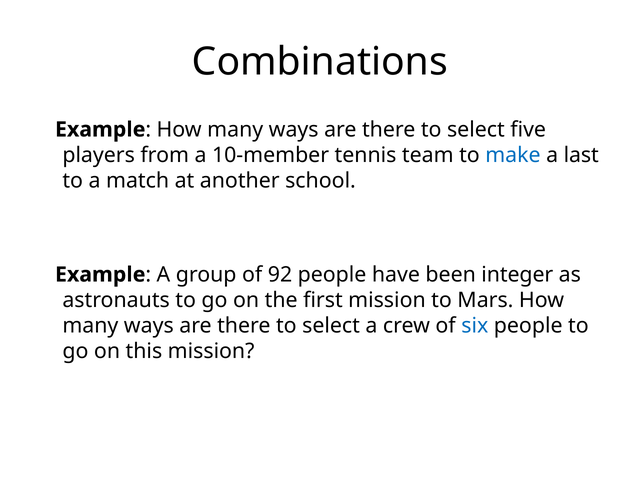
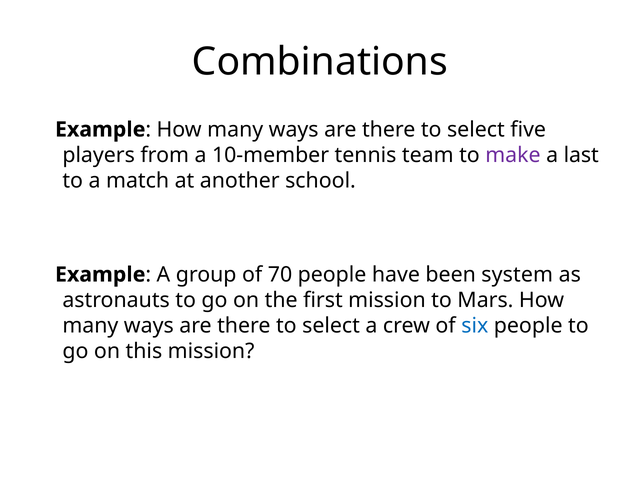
make colour: blue -> purple (513, 155)
92: 92 -> 70 (280, 275)
integer: integer -> system (517, 275)
